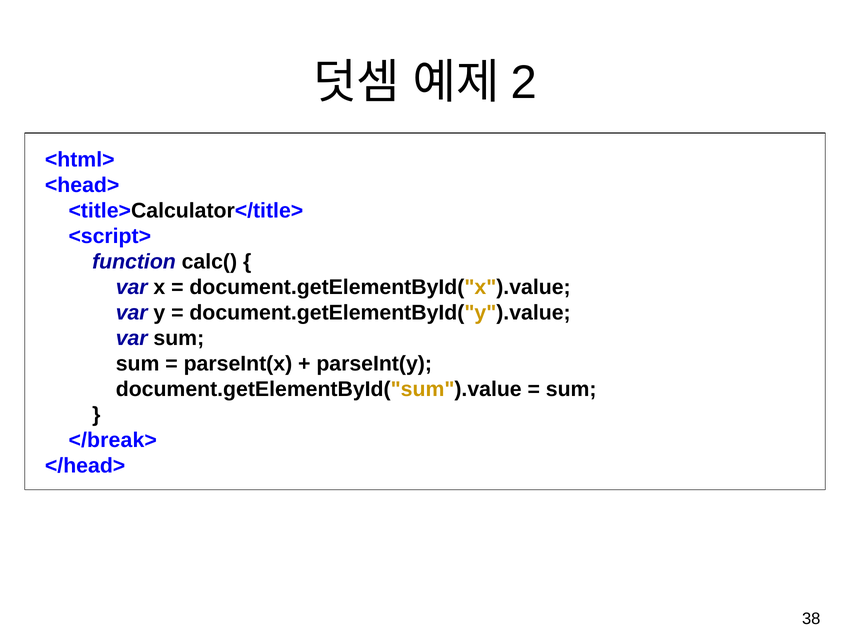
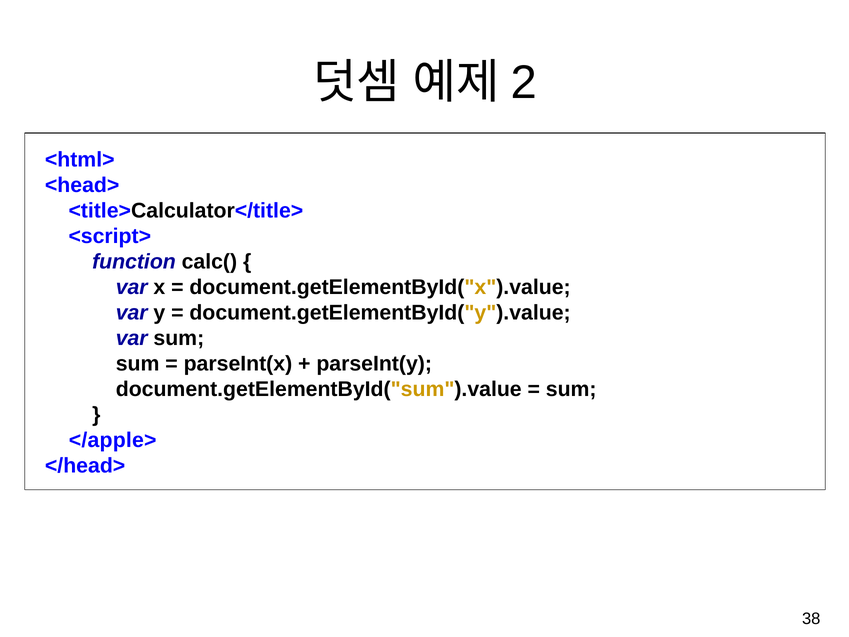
</break>: </break> -> </apple> (113, 440)
